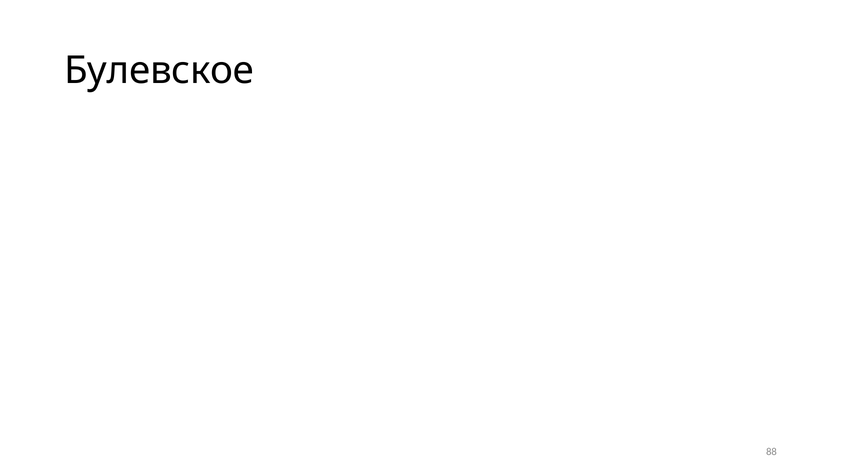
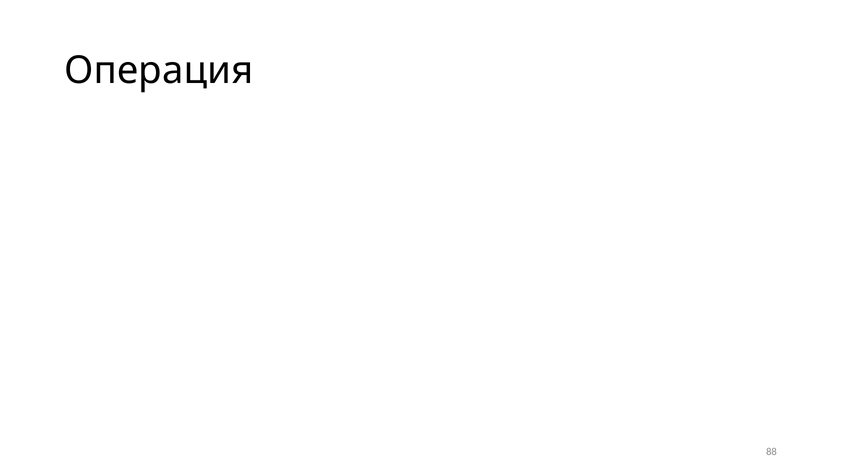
Булевское: Булевское -> Операция (159, 71)
